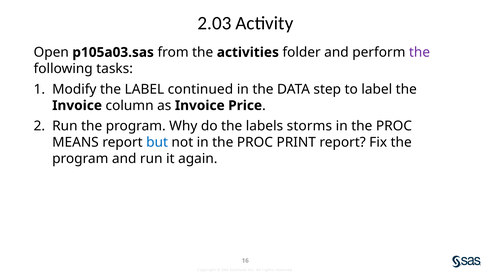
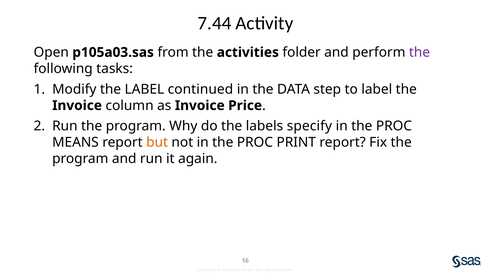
2.03: 2.03 -> 7.44 (214, 23)
storms: storms -> specify (309, 126)
but colour: blue -> orange (157, 142)
